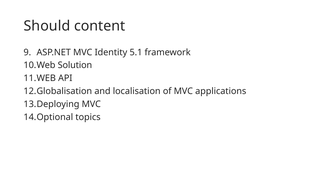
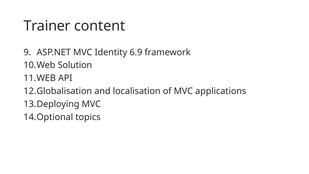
Should: Should -> Trainer (47, 26)
5.1: 5.1 -> 6.9 (136, 52)
